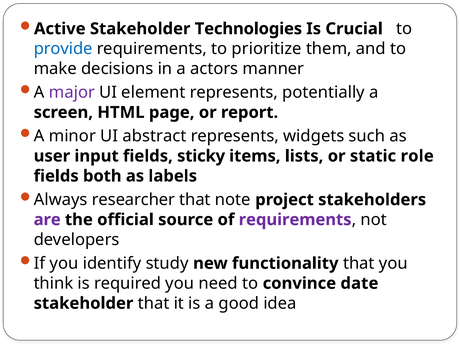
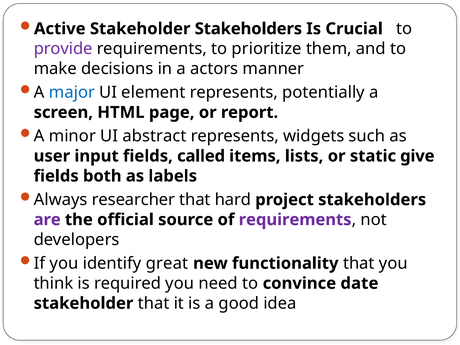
Stakeholder Technologies: Technologies -> Stakeholders (248, 29)
provide colour: blue -> purple (63, 49)
major colour: purple -> blue (72, 92)
sticky: sticky -> called (201, 156)
role: role -> give (417, 156)
note: note -> hard (233, 200)
study: study -> great (167, 263)
